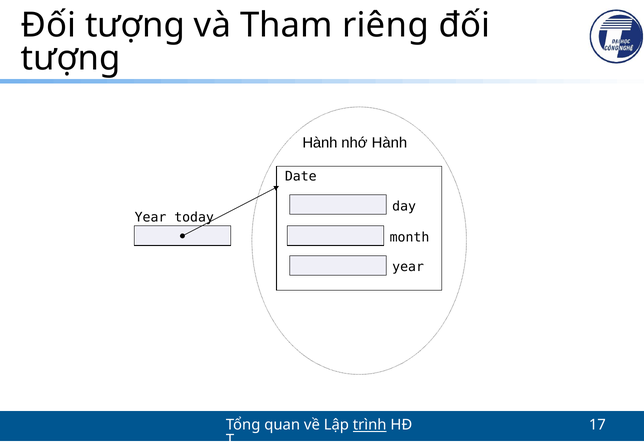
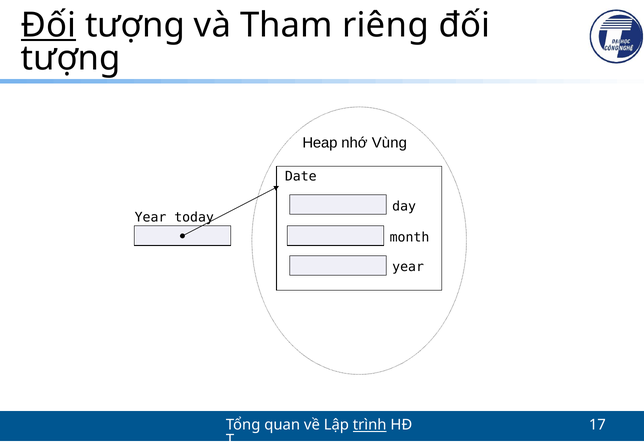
Đối underline: none -> present (48, 25)
Hành: Hành -> Heap (320, 143)
nhớ Hành: Hành -> Vùng (389, 143)
